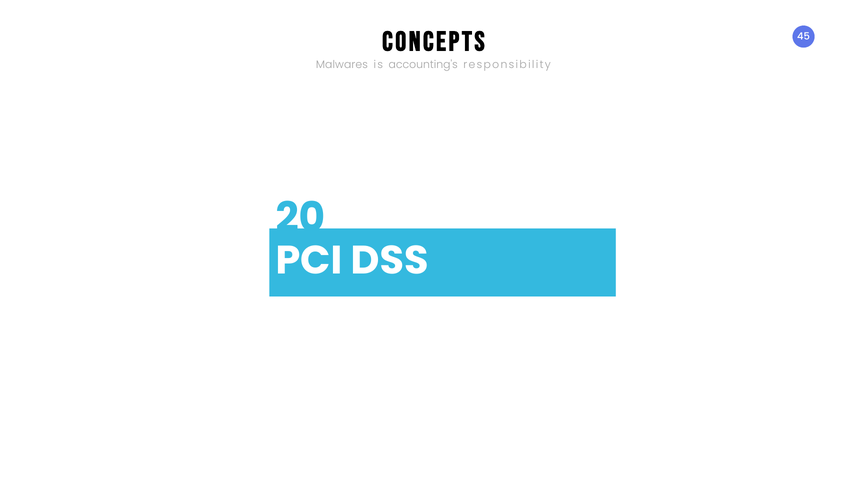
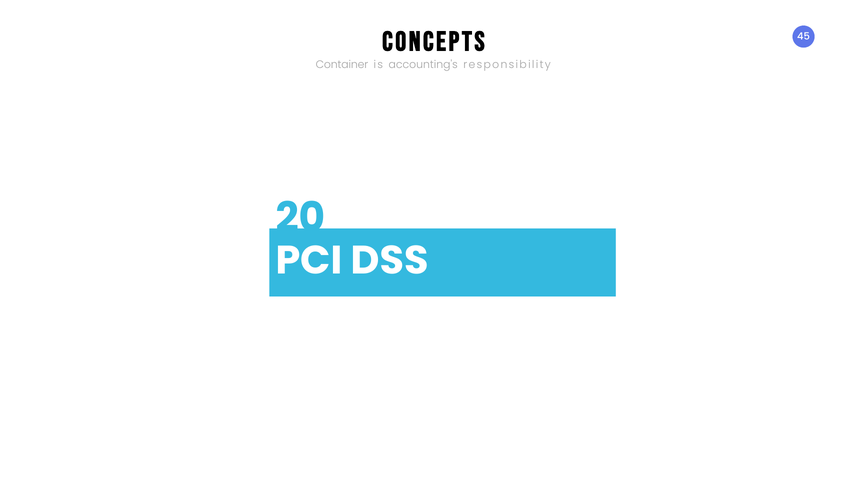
Malwares: Malwares -> Container (342, 65)
